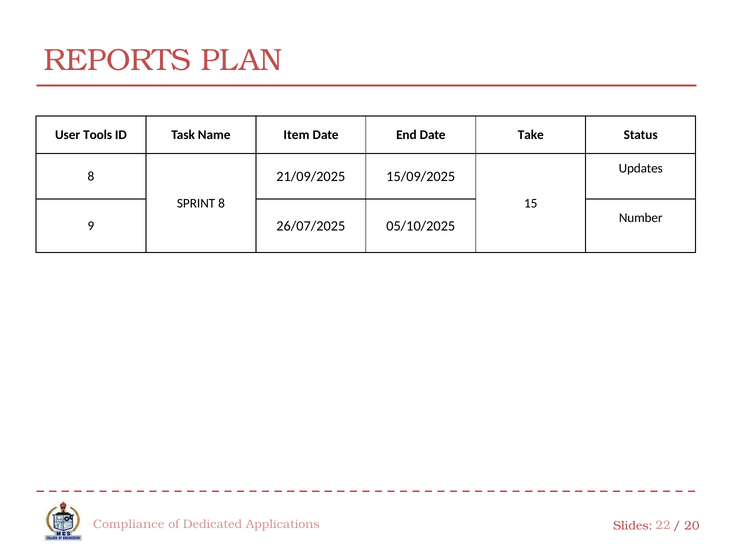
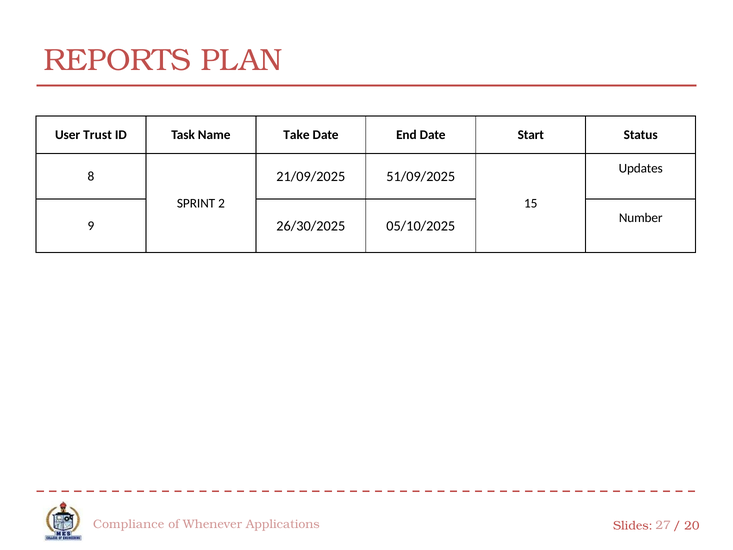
Tools: Tools -> Trust (98, 135)
Item: Item -> Take (296, 135)
Take: Take -> Start (531, 135)
15/09/2025: 15/09/2025 -> 51/09/2025 (421, 176)
SPRINT 8: 8 -> 2 (222, 203)
26/07/2025: 26/07/2025 -> 26/30/2025 (311, 226)
Dedicated: Dedicated -> Whenever (213, 524)
22: 22 -> 27 (663, 525)
